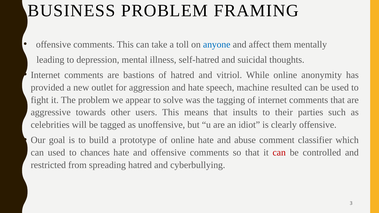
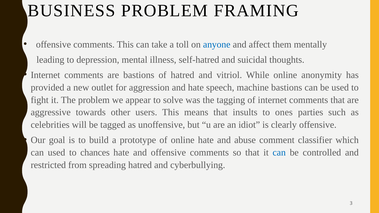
machine resulted: resulted -> bastions (287, 87)
their: their -> ones (284, 112)
can colour: red -> blue (279, 153)
